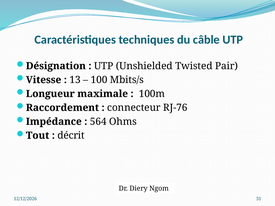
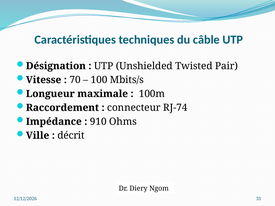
13: 13 -> 70 (75, 80)
RJ-76: RJ-76 -> RJ-74 (175, 108)
564: 564 -> 910 (98, 122)
Tout: Tout -> Ville (38, 136)
